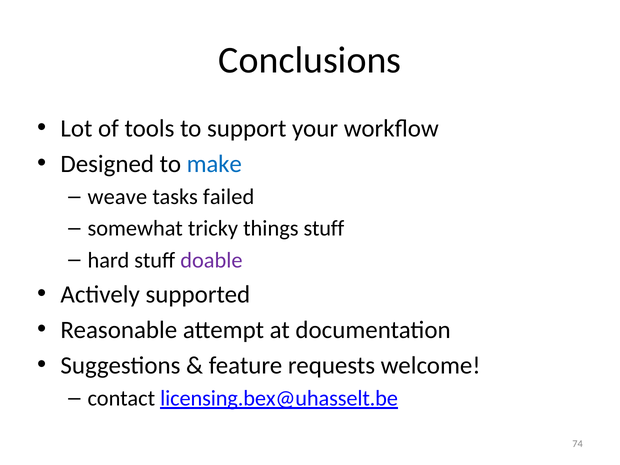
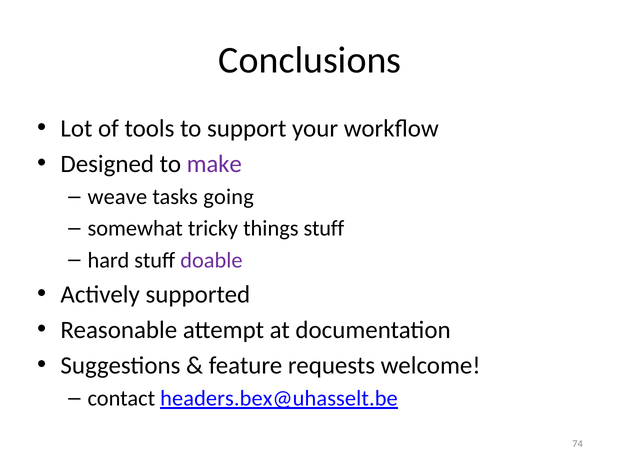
make colour: blue -> purple (214, 164)
failed: failed -> going (229, 197)
licensing.bex@uhasselt.be: licensing.bex@uhasselt.be -> headers.bex@uhasselt.be (279, 398)
